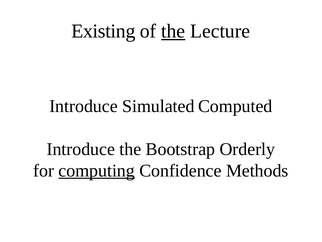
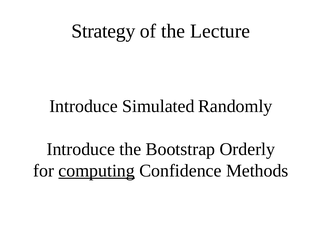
Existing: Existing -> Strategy (103, 31)
the underline: present -> none (173, 31)
Computed: Computed -> Randomly (235, 106)
